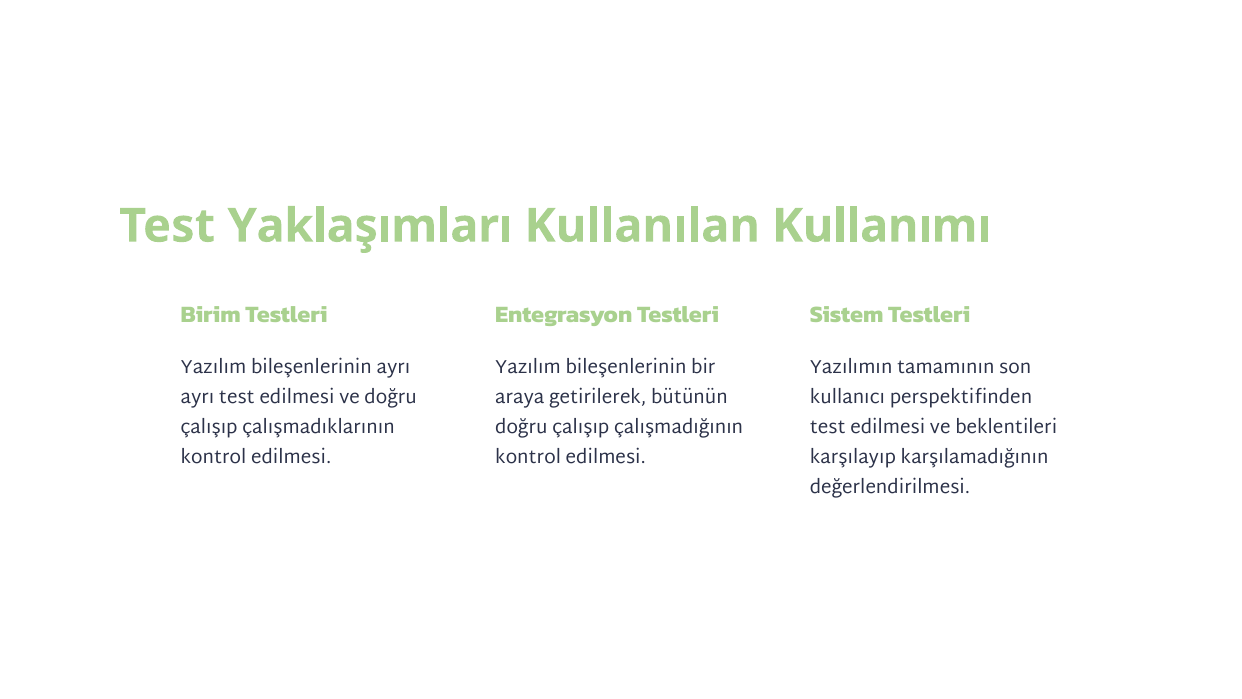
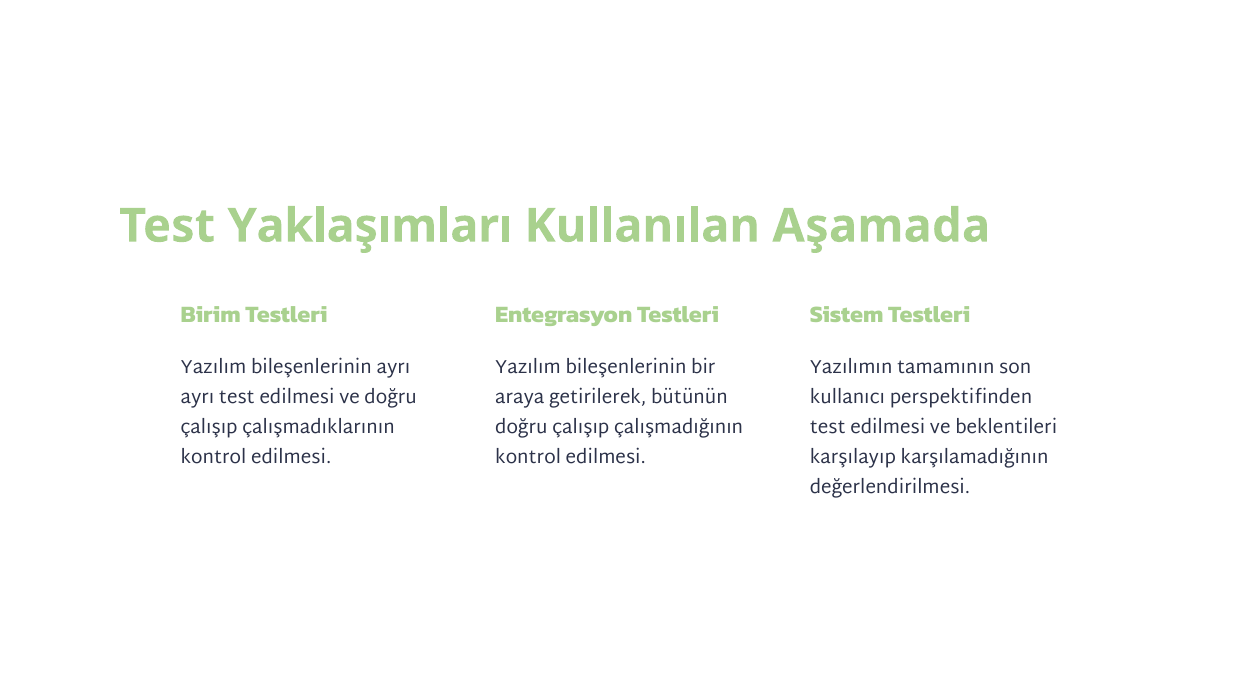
Kullanımı: Kullanımı -> Aşamada (881, 226)
